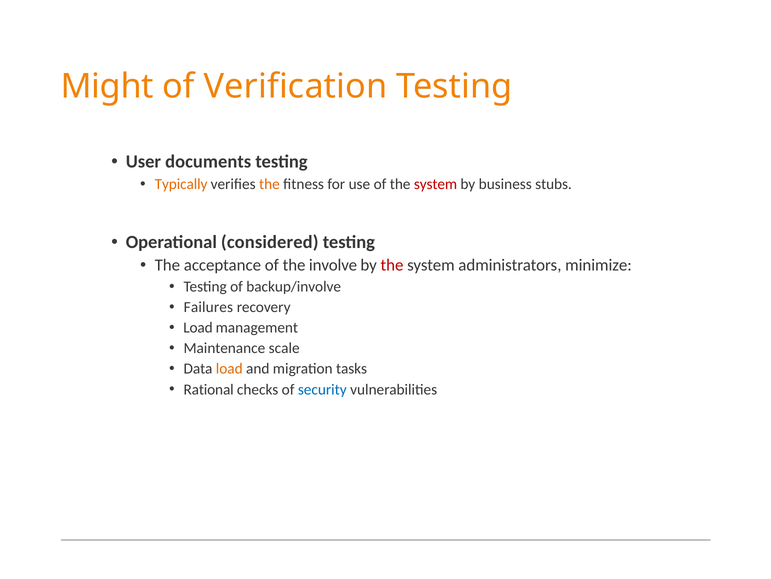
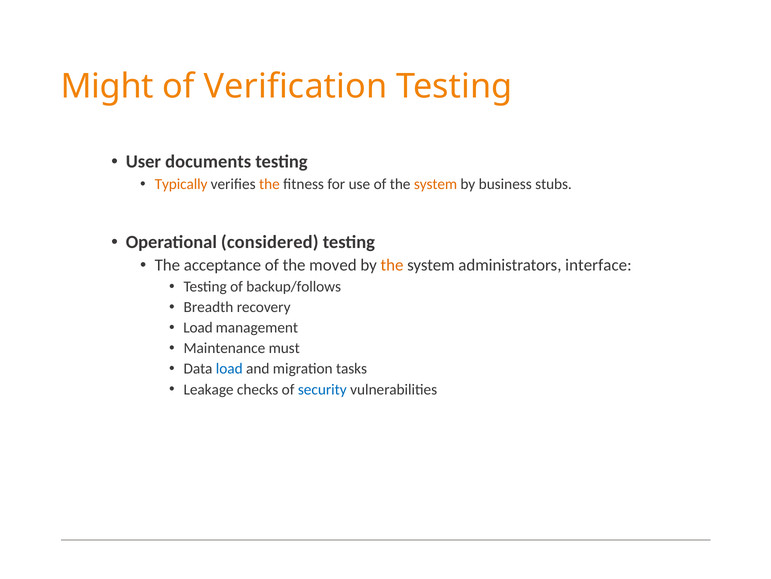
system colour: red -> orange (436, 184)
involve: involve -> moved (333, 265)
the colour: red -> orange (392, 265)
minimize: minimize -> interface (598, 265)
backup/involve: backup/involve -> backup/follows (294, 286)
Failures: Failures -> Breadth (208, 307)
scale: scale -> must (284, 348)
load colour: orange -> blue (229, 368)
Rational: Rational -> Leakage (209, 389)
